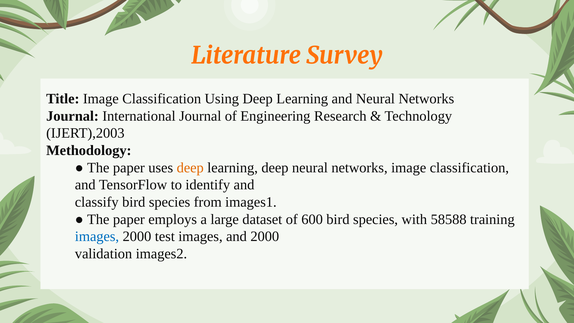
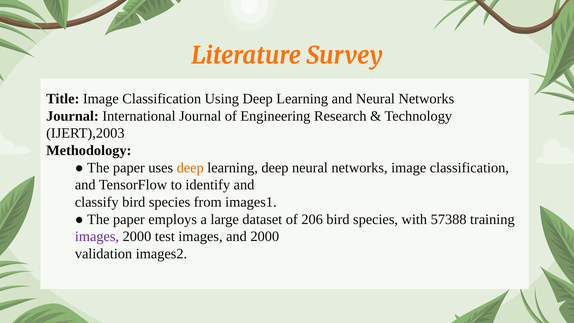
600: 600 -> 206 (312, 219)
58588: 58588 -> 57388 (449, 219)
images colour: blue -> purple (97, 236)
